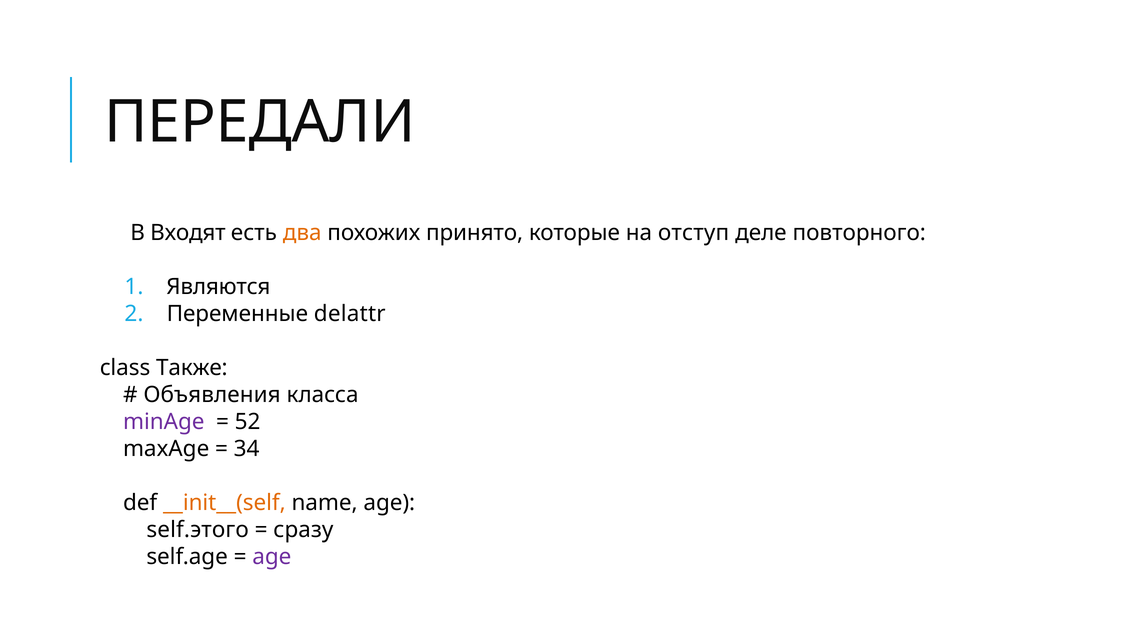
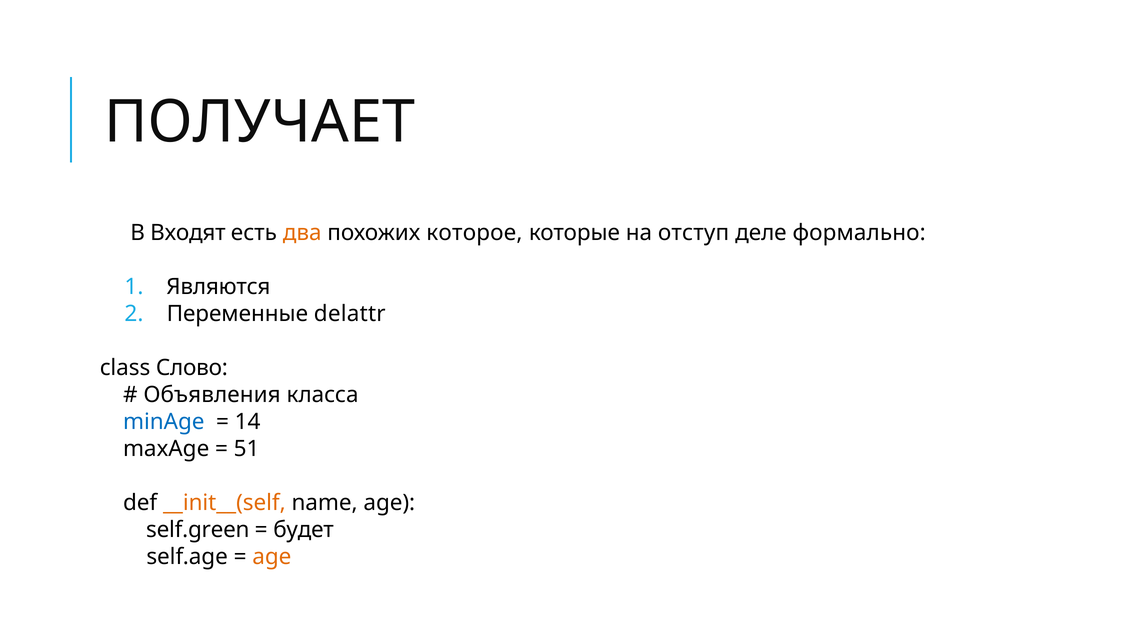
ПЕРЕДАЛИ: ПЕРЕДАЛИ -> ПОЛУЧАЕТ (260, 122)
принято: принято -> которое (474, 233)
повторного: повторного -> формально (859, 233)
Также: Также -> Слово (192, 367)
minAge colour: purple -> blue (164, 421)
52: 52 -> 14 (248, 421)
34: 34 -> 51 (247, 448)
self.этого: self.этого -> self.green (198, 529)
сразу: сразу -> будет (304, 529)
age colour: purple -> orange (272, 556)
